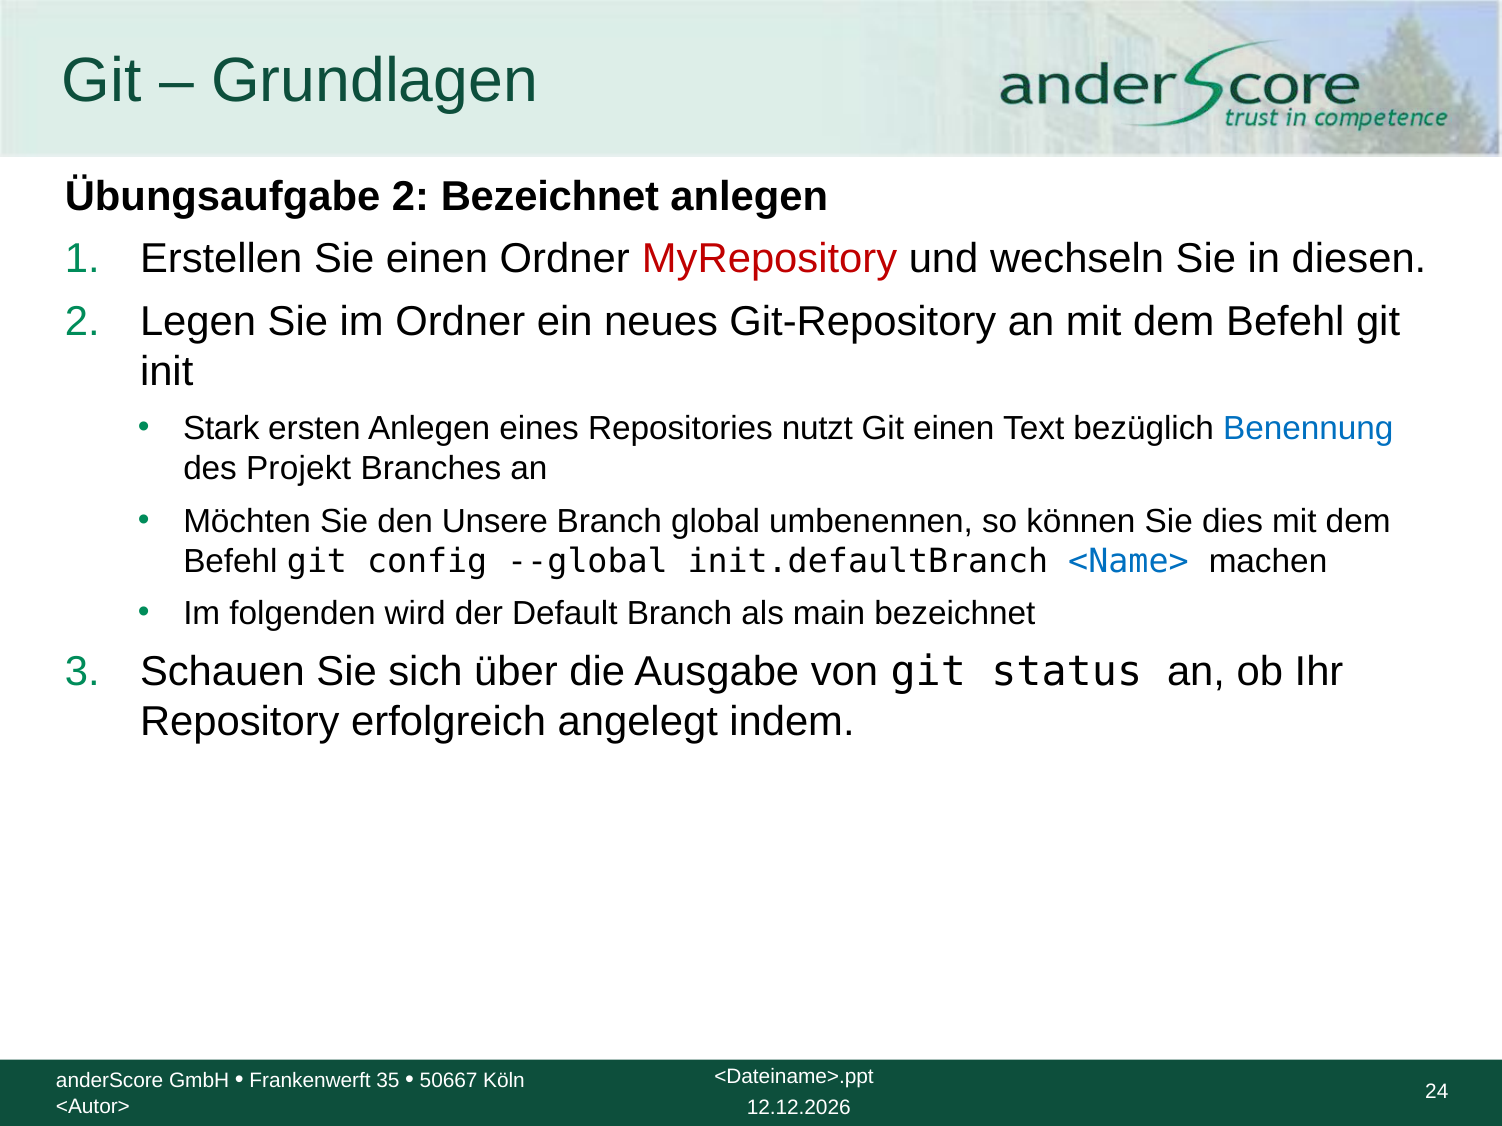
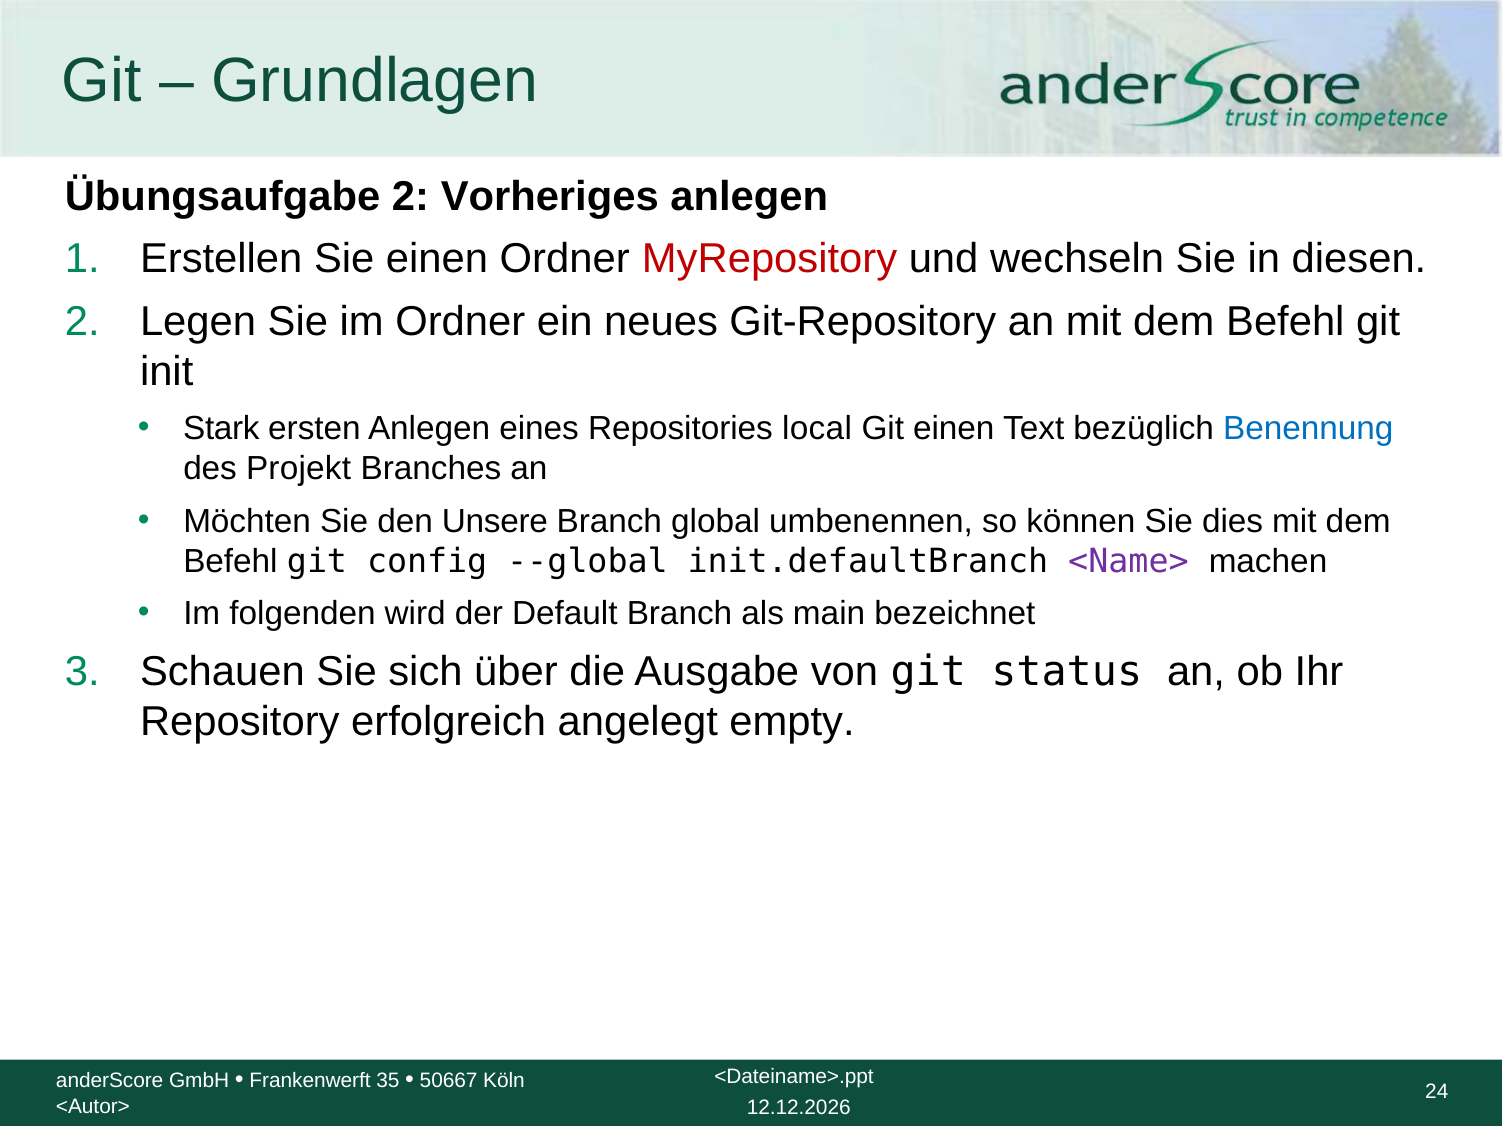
2 Bezeichnet: Bezeichnet -> Vorheriges (550, 197)
nutzt: nutzt -> local (817, 429)
<Name> colour: blue -> purple (1128, 562)
indem: indem -> empty (792, 722)
